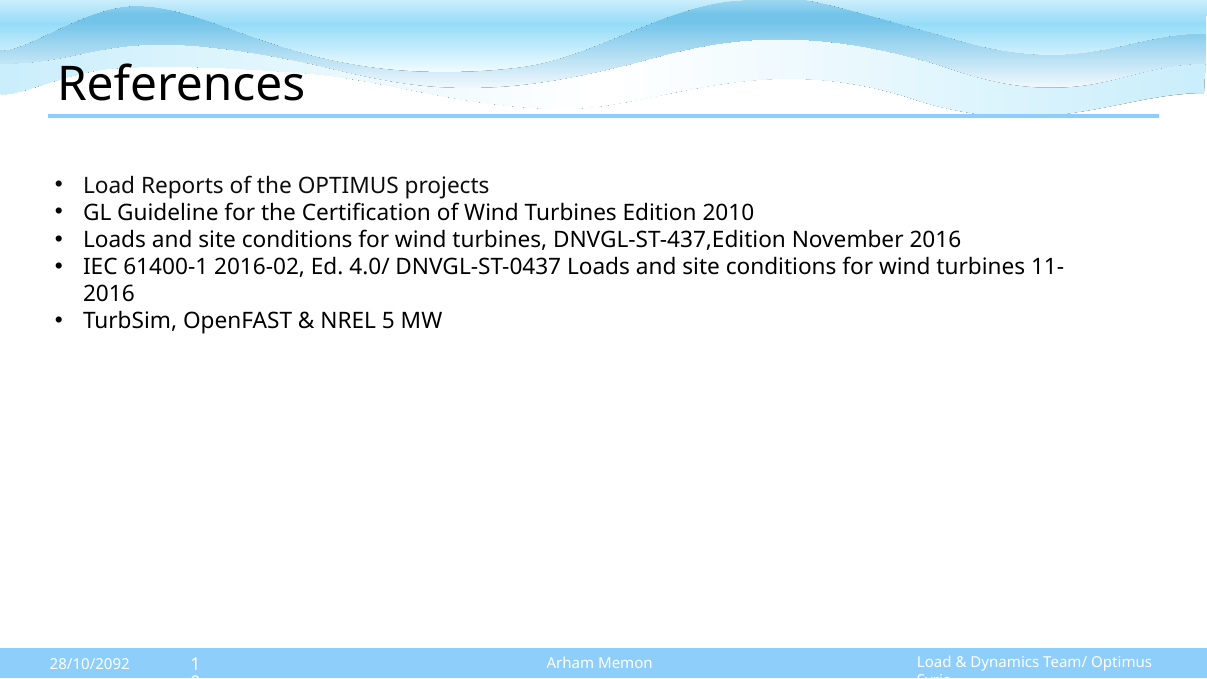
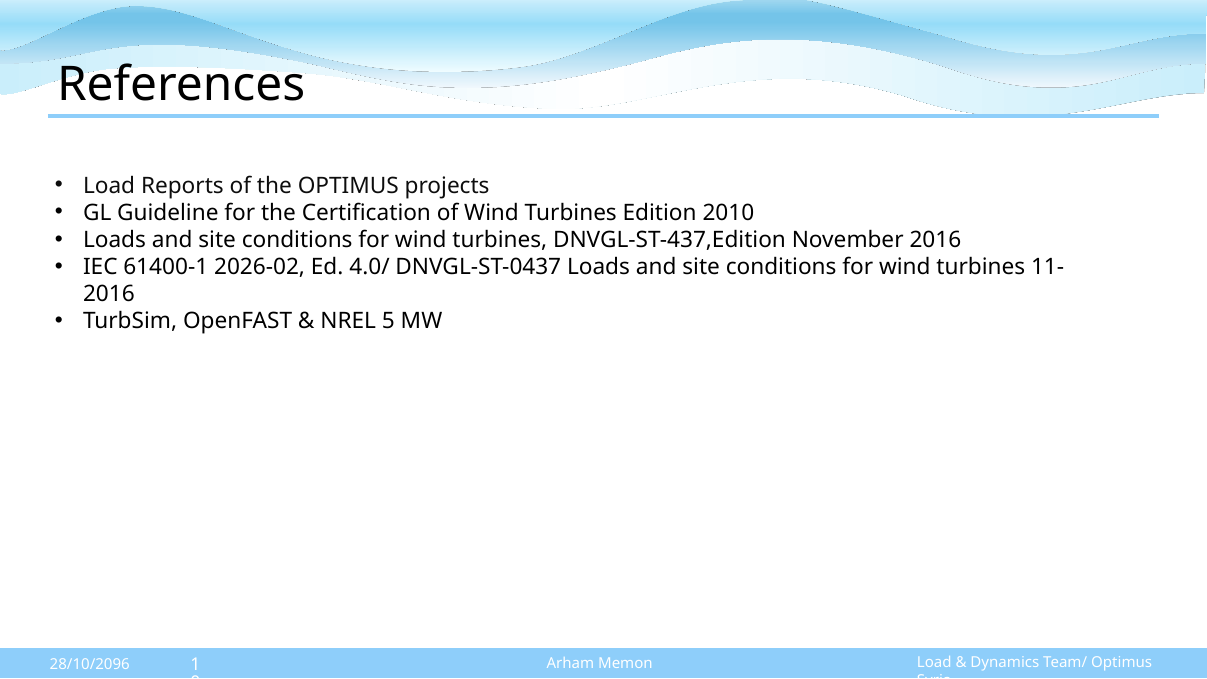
2016-02: 2016-02 -> 2026-02 (260, 267)
28/10/2092: 28/10/2092 -> 28/10/2096 (90, 664)
